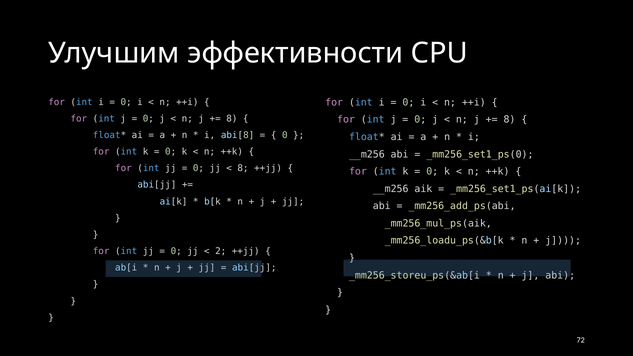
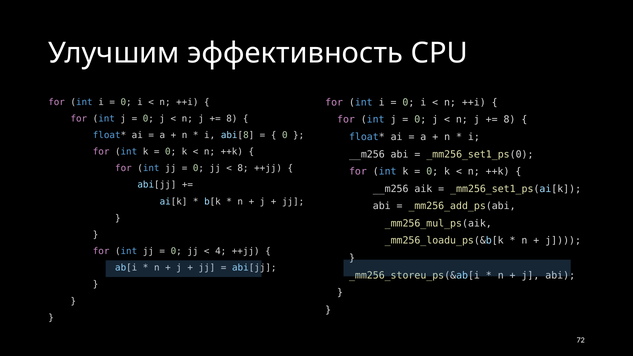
эффективности: эффективности -> эффективность (295, 53)
2: 2 -> 4 (221, 251)
